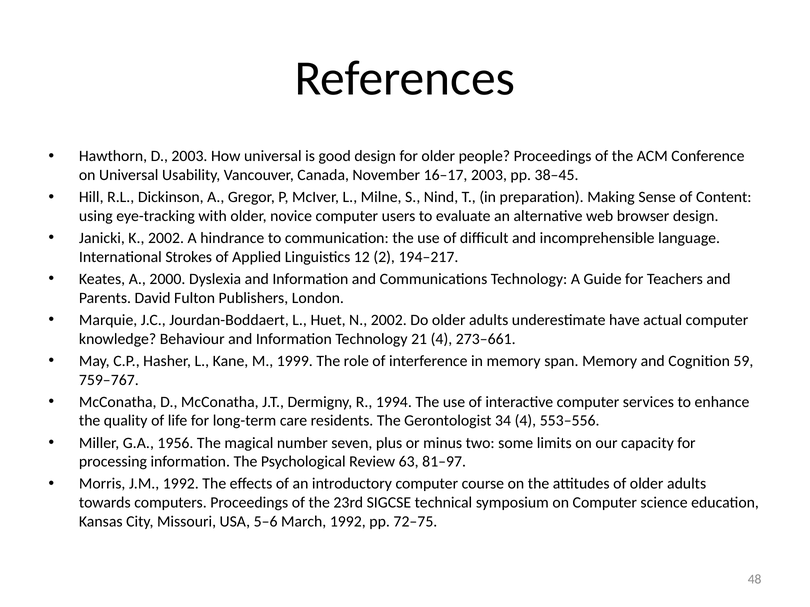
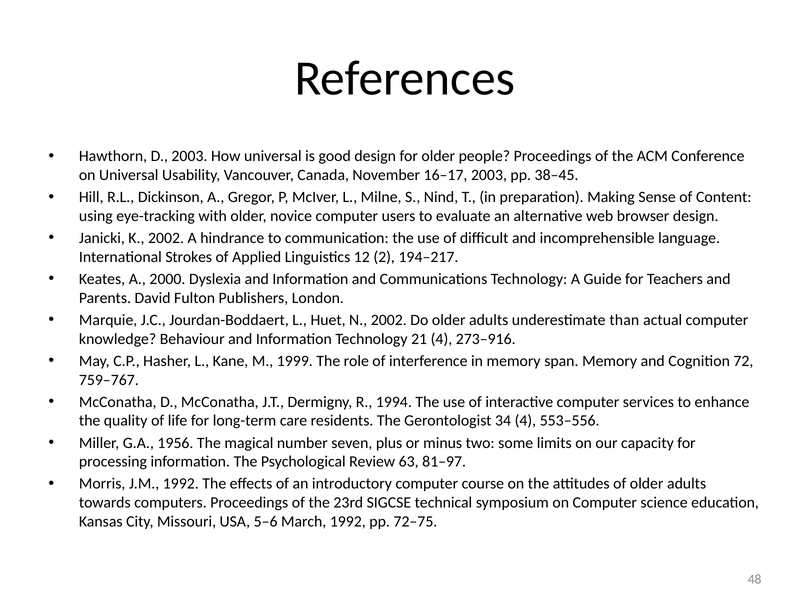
have: have -> than (624, 320)
273–661: 273–661 -> 273–916 (486, 339)
59: 59 -> 72 (743, 361)
